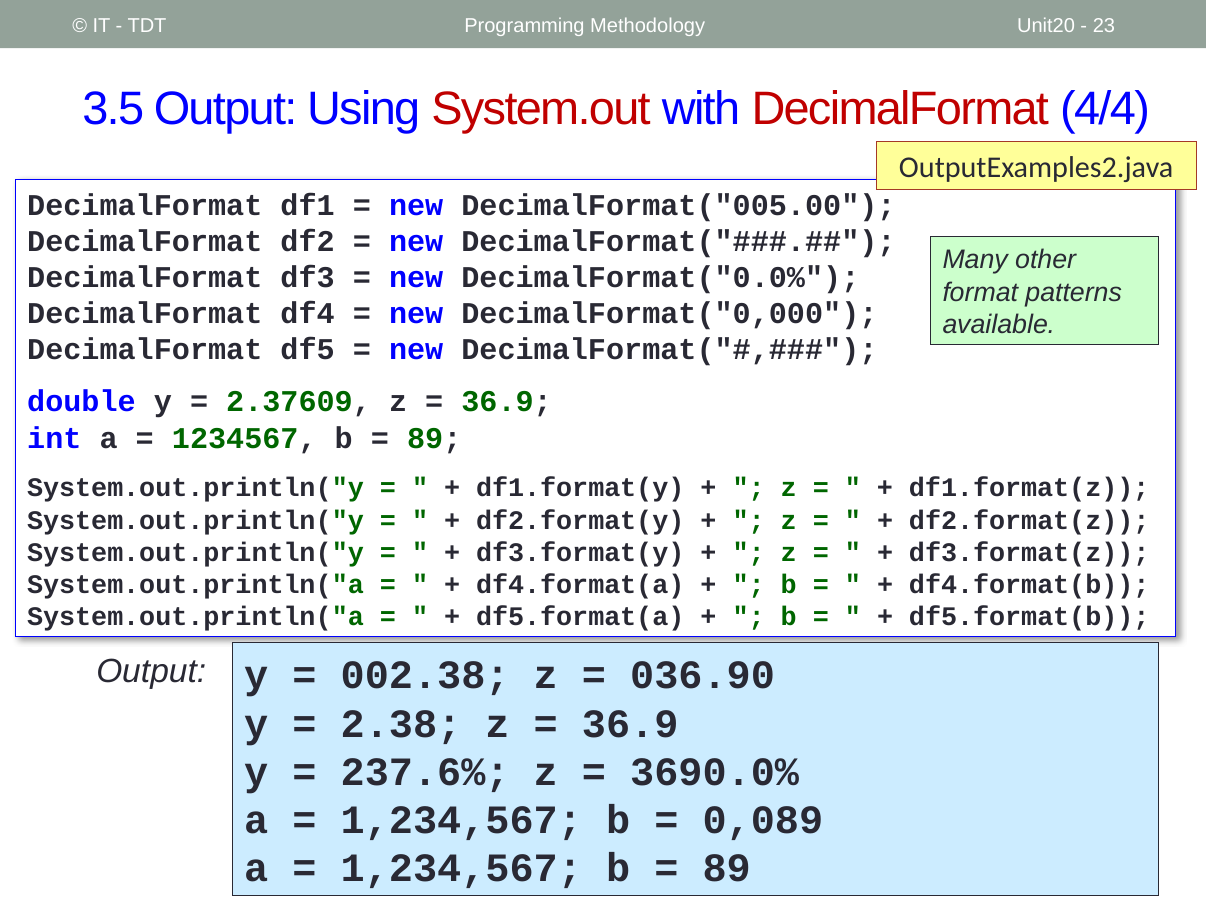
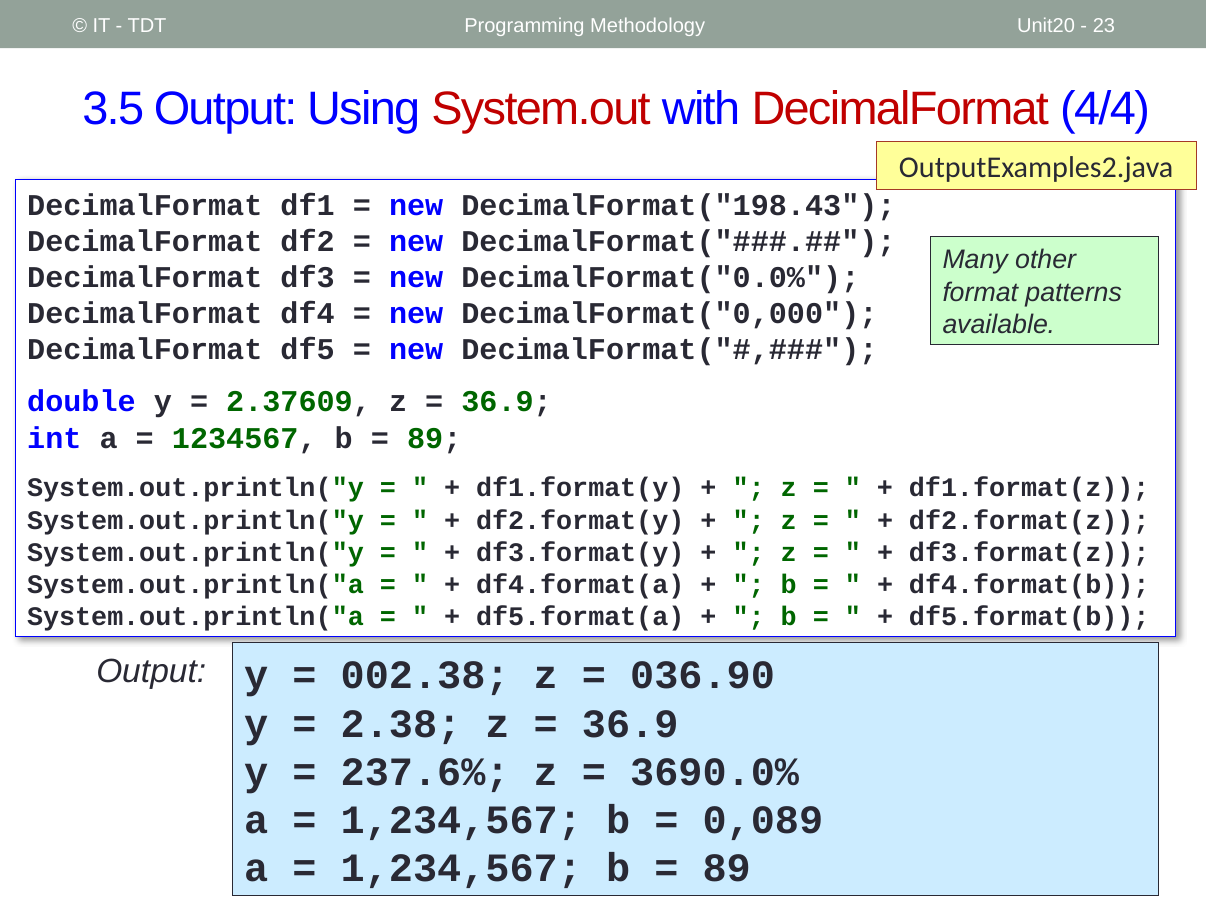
DecimalFormat("005.00: DecimalFormat("005.00 -> DecimalFormat("198.43 (678, 205)
